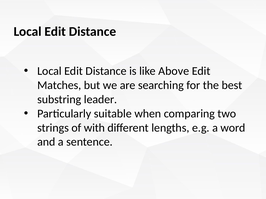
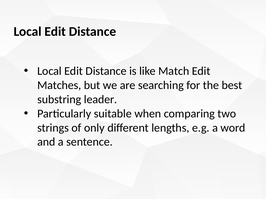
Above: Above -> Match (174, 71)
with: with -> only (94, 128)
